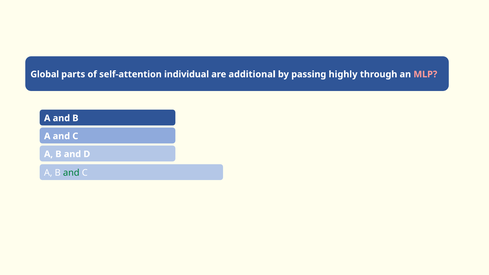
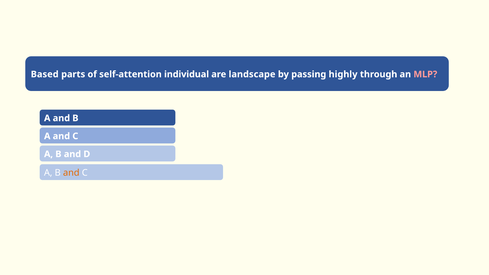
Global: Global -> Based (45, 74)
additional: additional -> landscape (252, 74)
and colour: green -> orange (71, 173)
